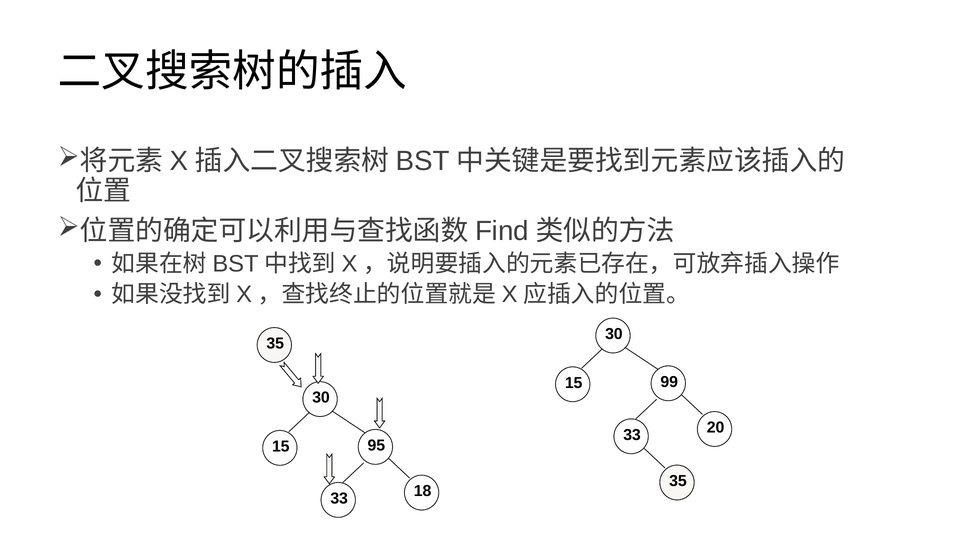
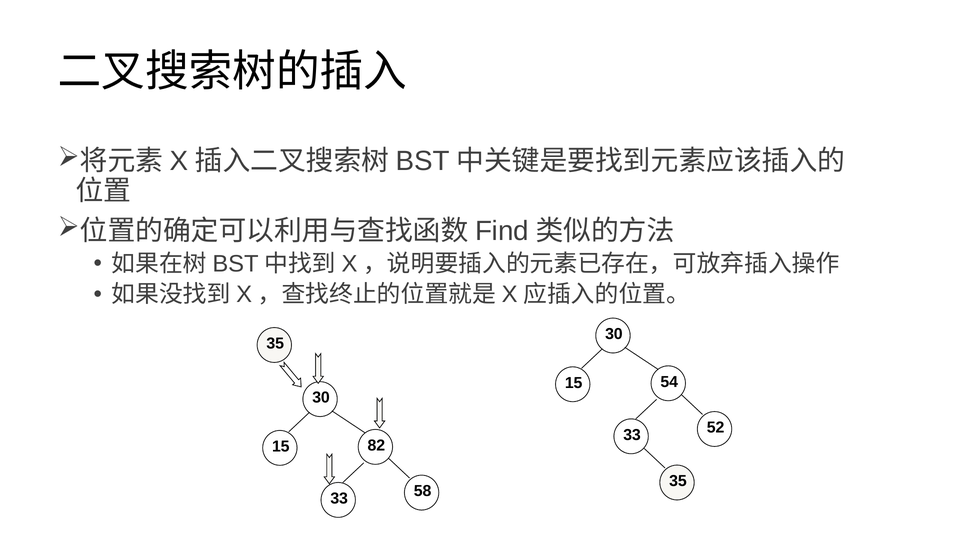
99: 99 -> 54 (669, 382)
20: 20 -> 52 (716, 428)
95: 95 -> 82 (376, 445)
18: 18 -> 58 (423, 491)
